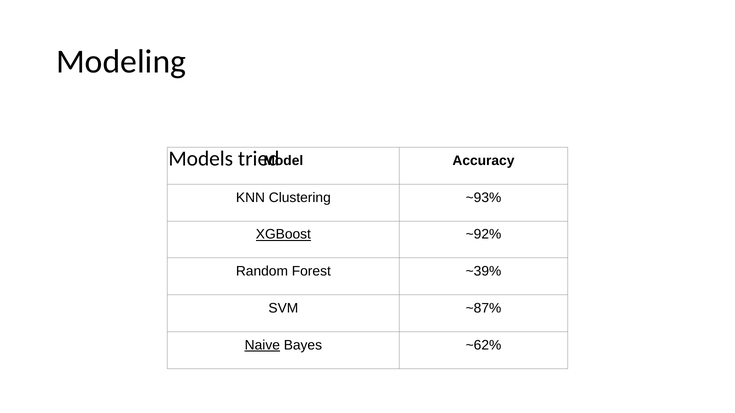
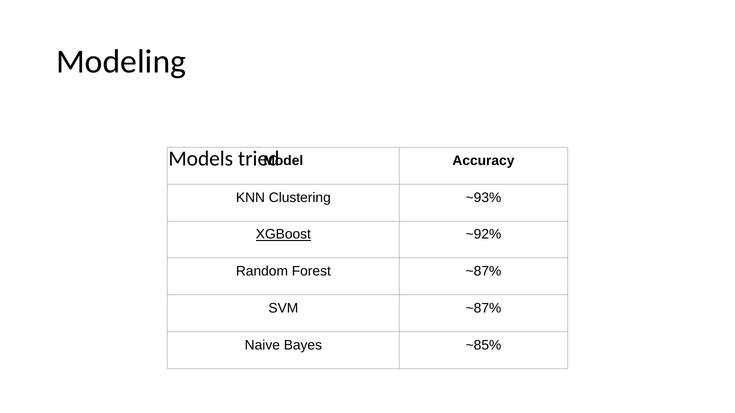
Forest ~39%: ~39% -> ~87% (483, 272)
Naive underline: present -> none (262, 346)
~62%: ~62% -> ~85% (483, 346)
